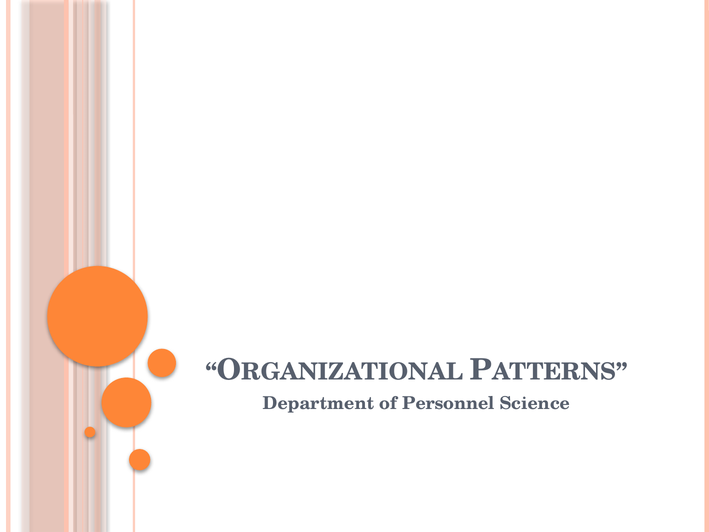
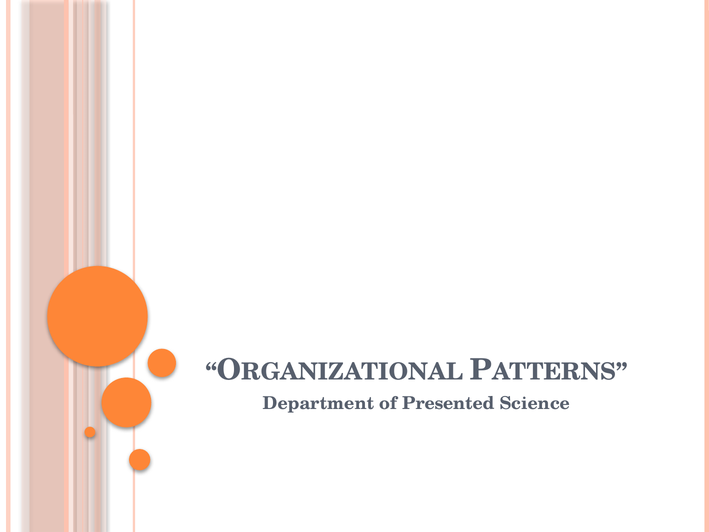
Personnel: Personnel -> Presented (448, 403)
